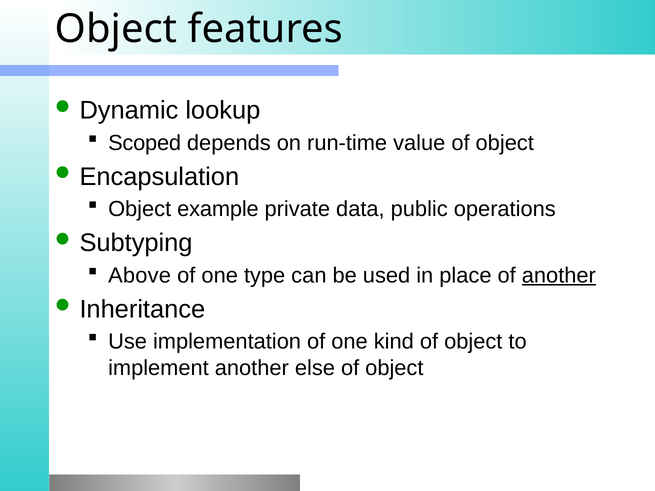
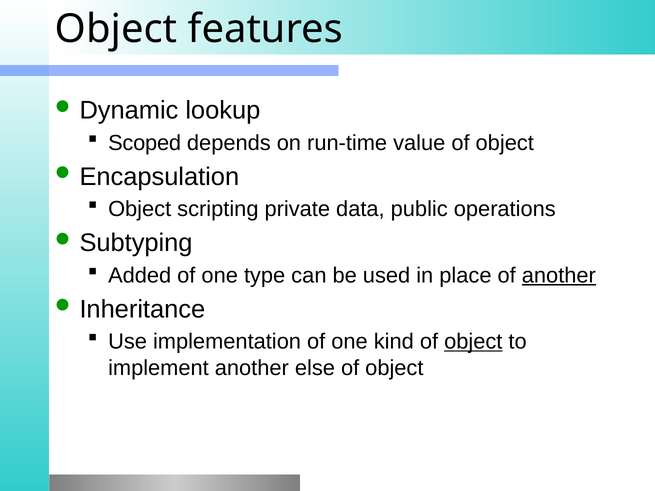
example: example -> scripting (218, 209)
Above: Above -> Added (140, 276)
object underline: none -> present (473, 342)
